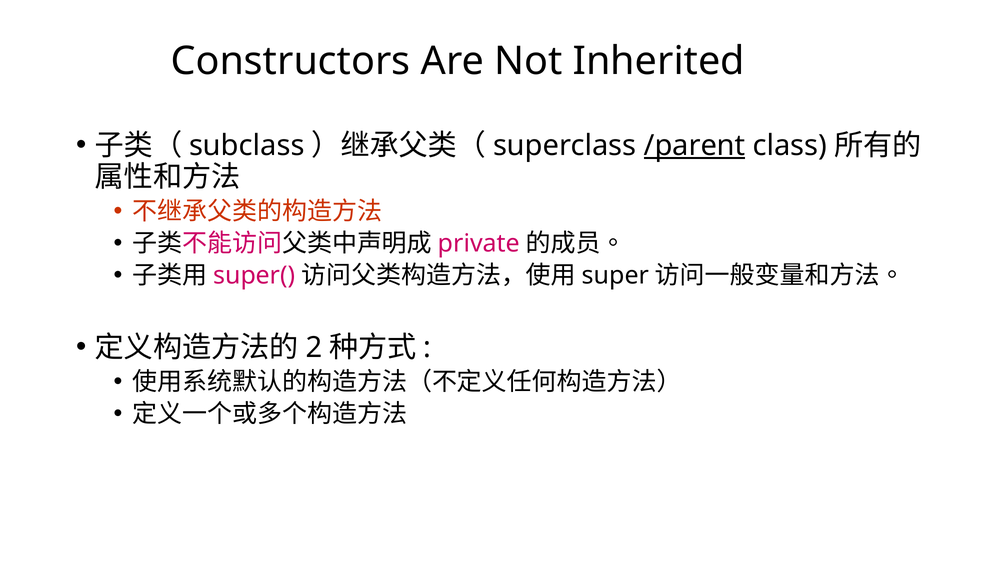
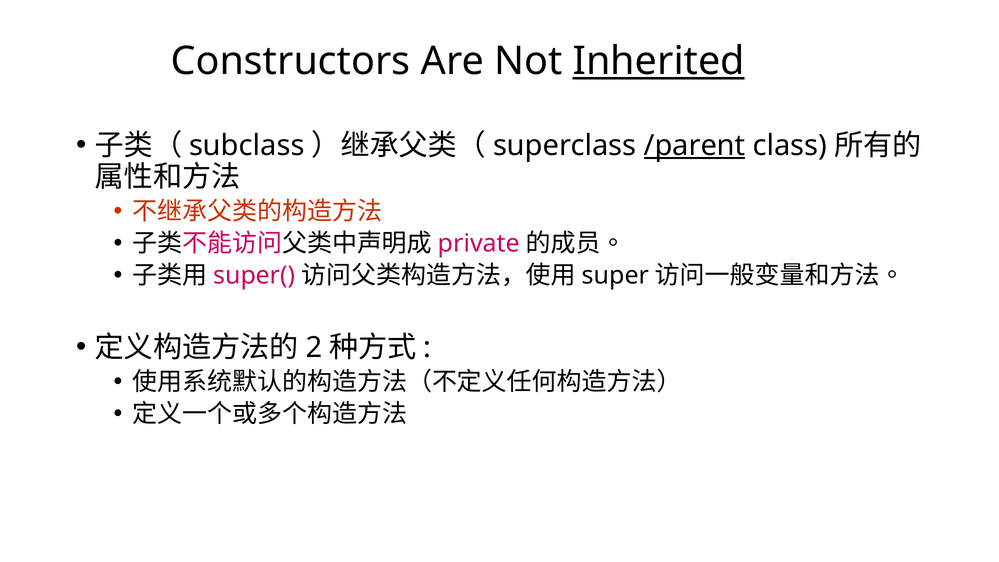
Inherited underline: none -> present (659, 61)
